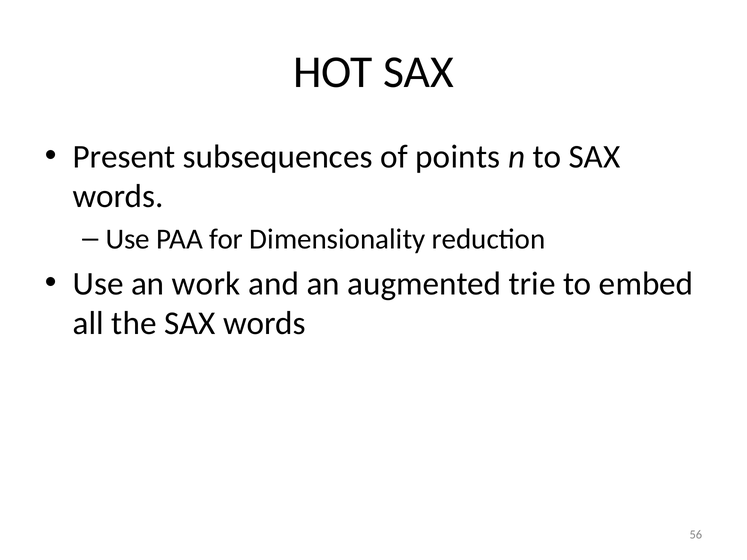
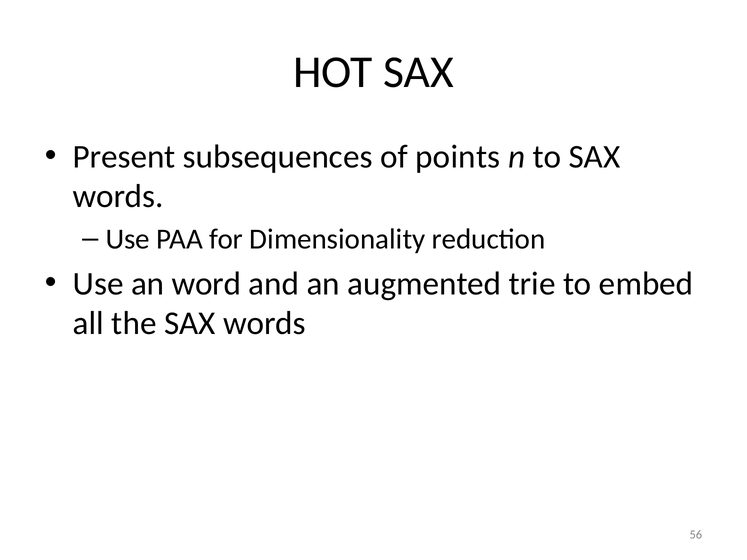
work: work -> word (207, 284)
